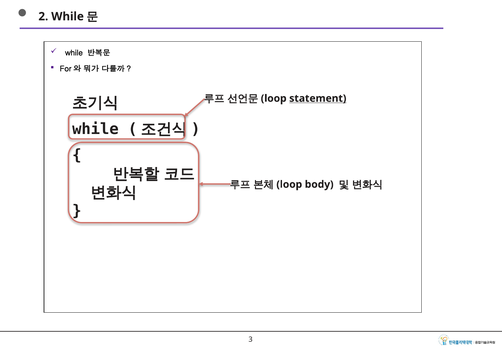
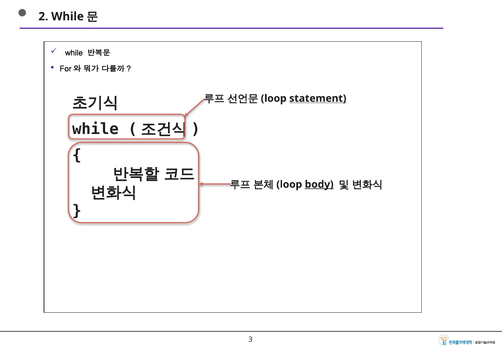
body underline: none -> present (319, 184)
